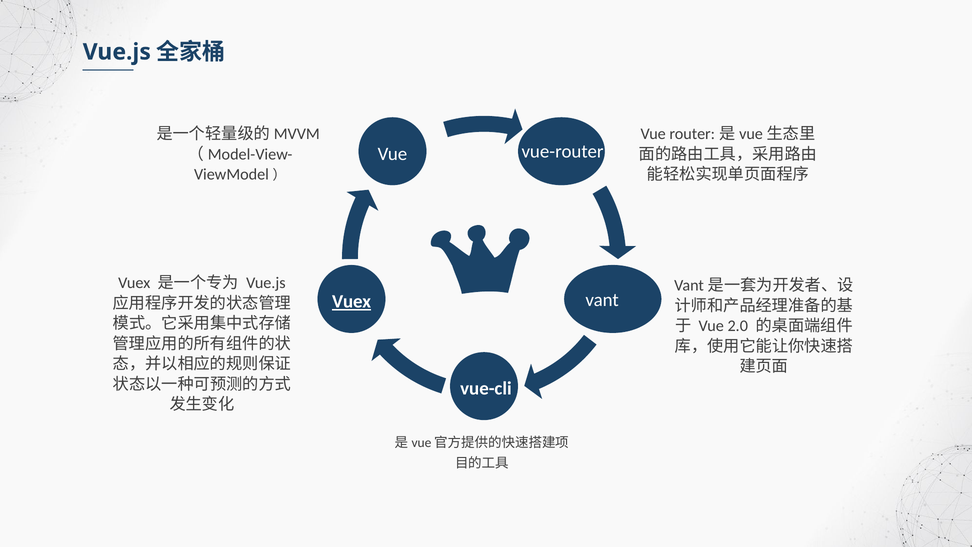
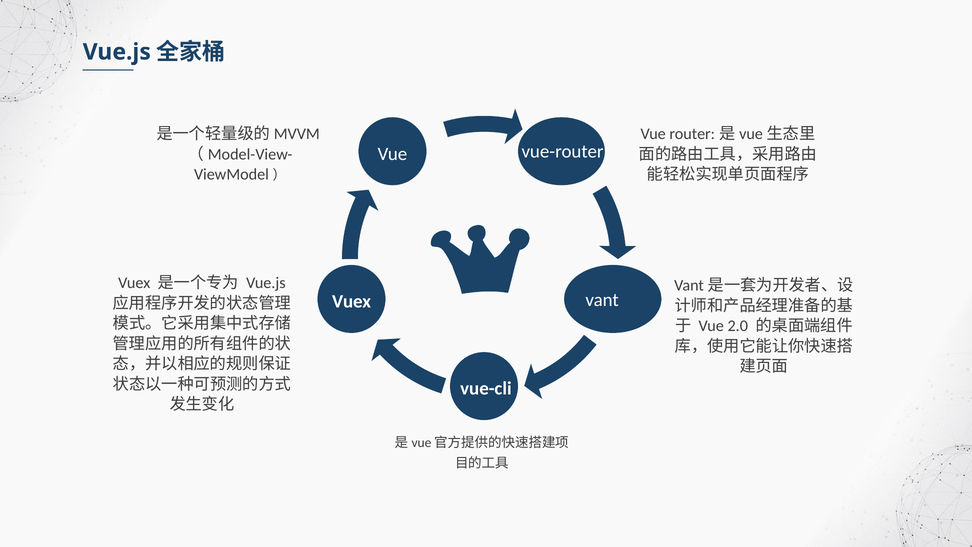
Vuex underline: present -> none (352, 301)
